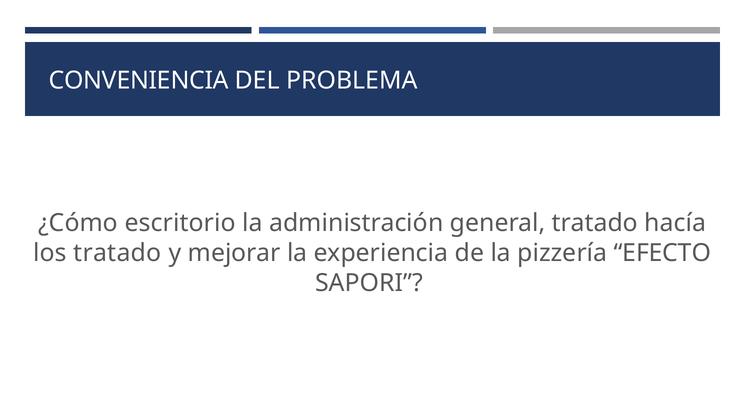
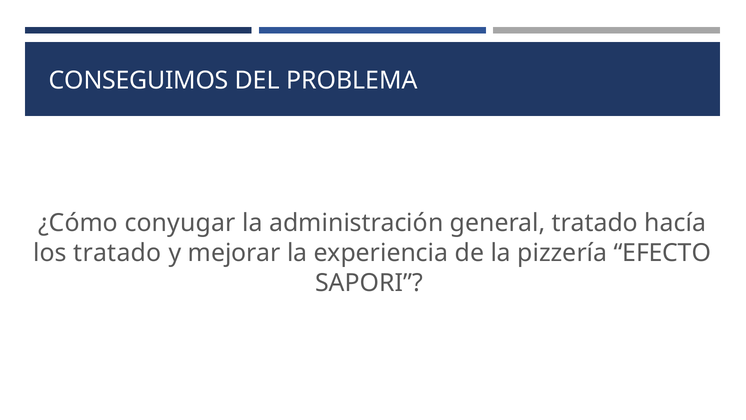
CONVENIENCIA: CONVENIENCIA -> CONSEGUIMOS (139, 80)
escritorio: escritorio -> conyugar (180, 223)
